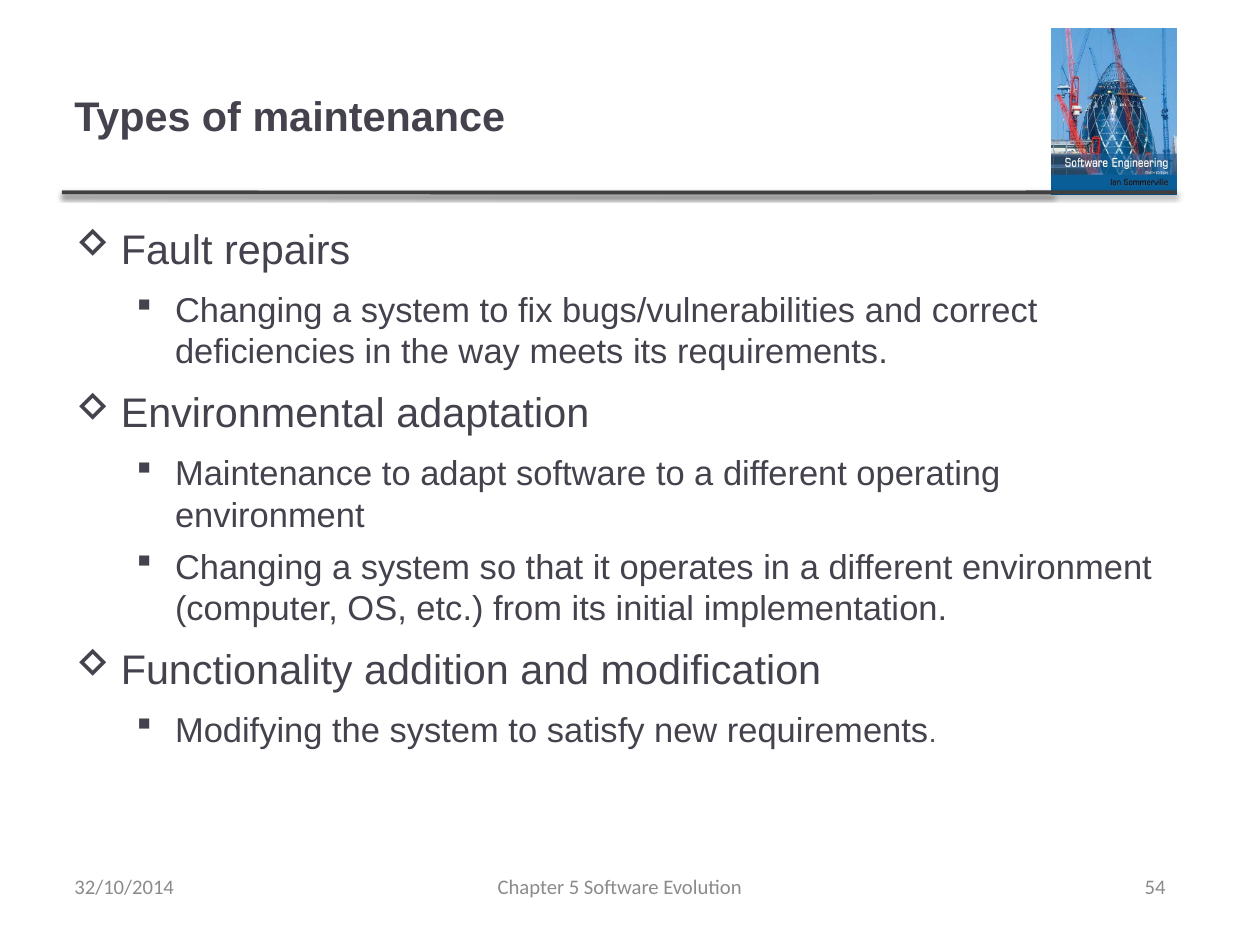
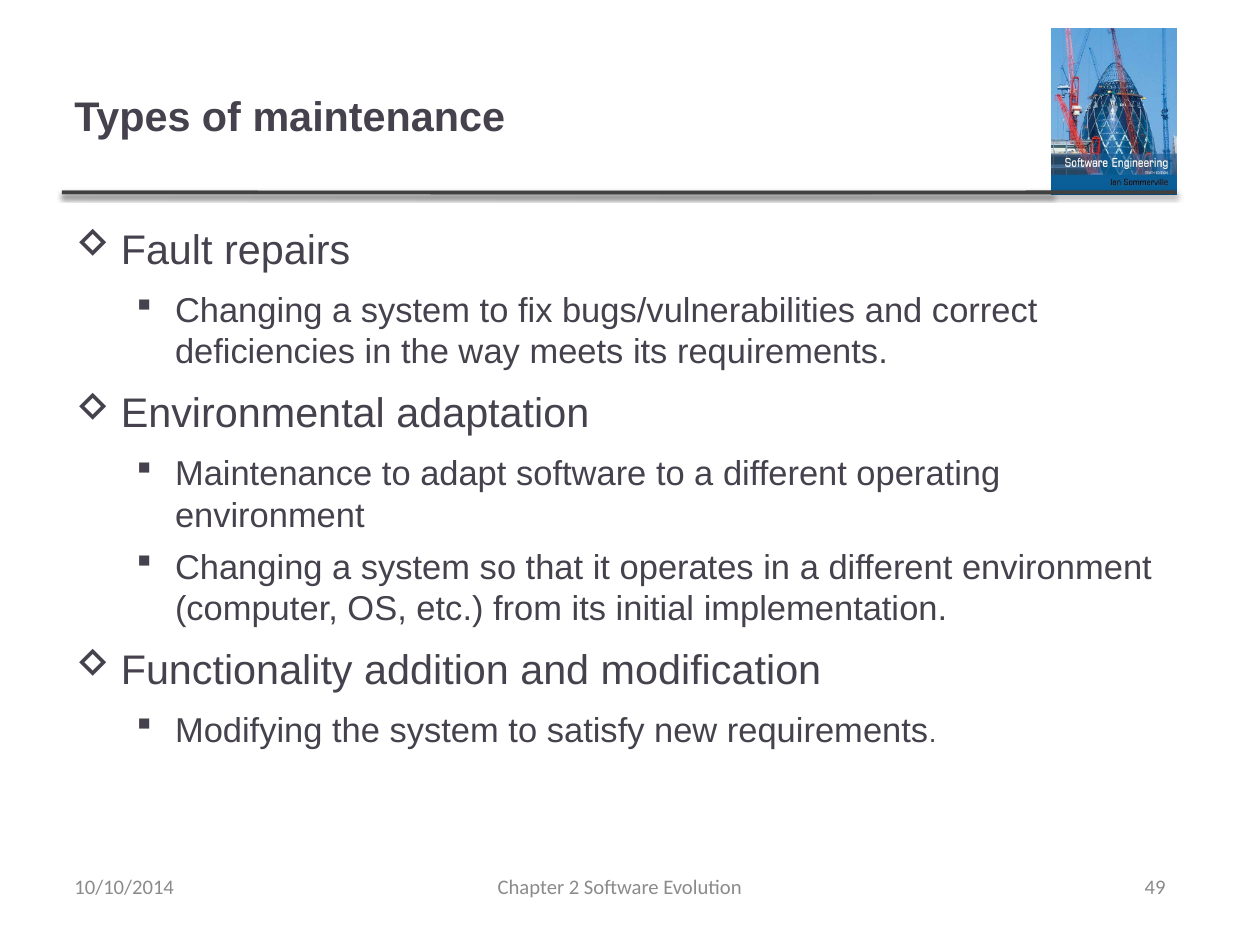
5: 5 -> 2 (574, 888)
54: 54 -> 49 (1155, 888)
32/10/2014: 32/10/2014 -> 10/10/2014 (124, 888)
